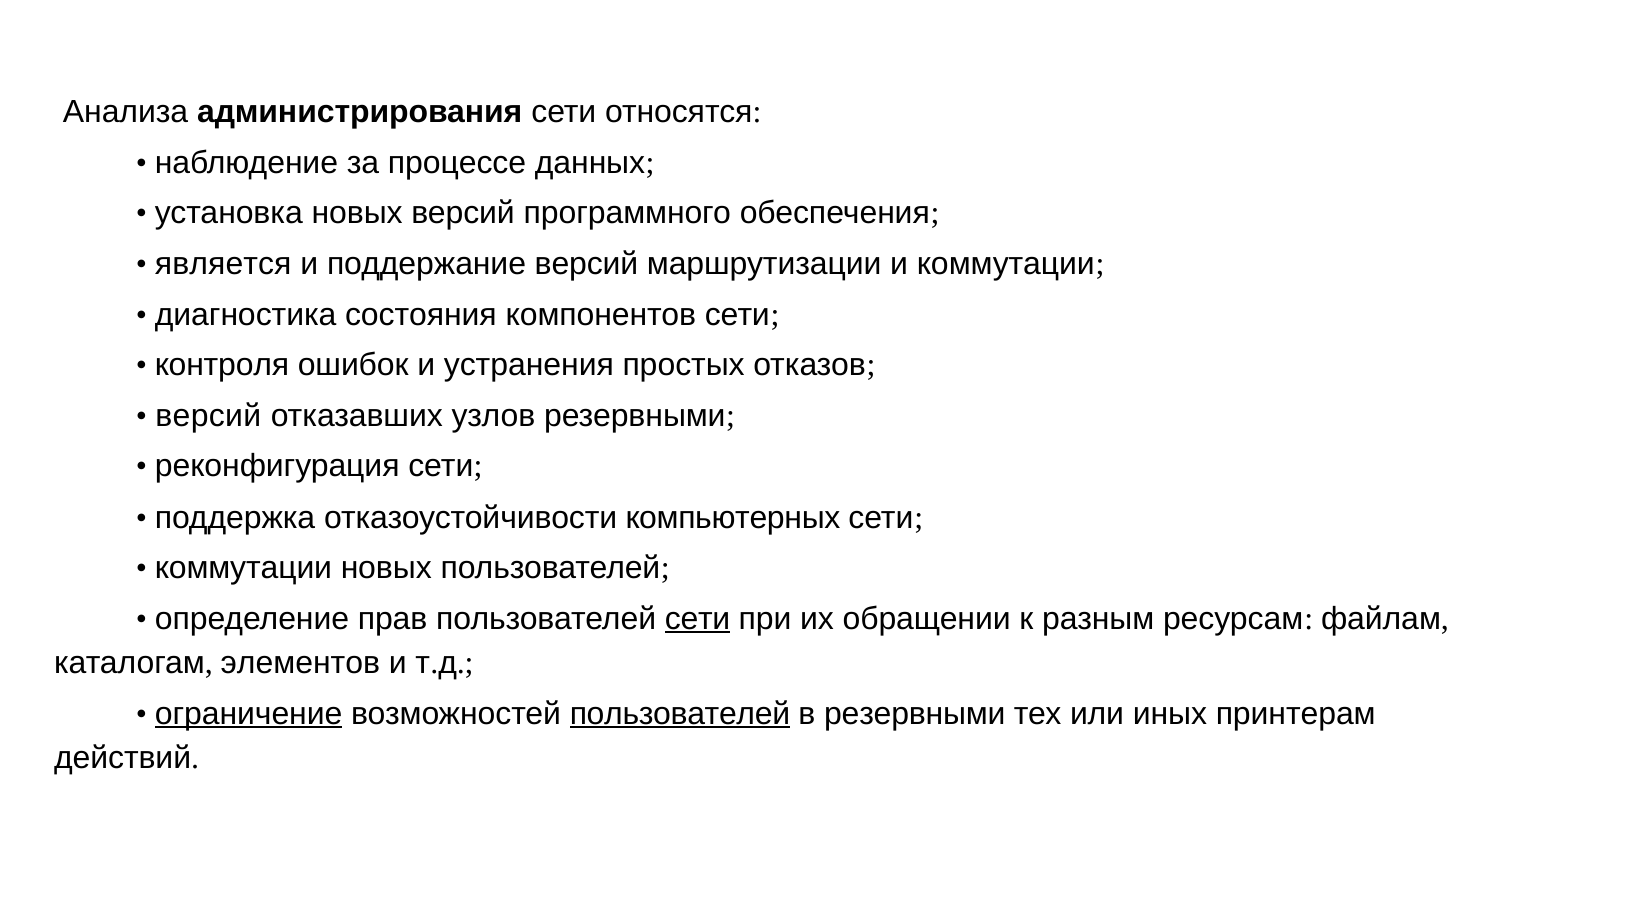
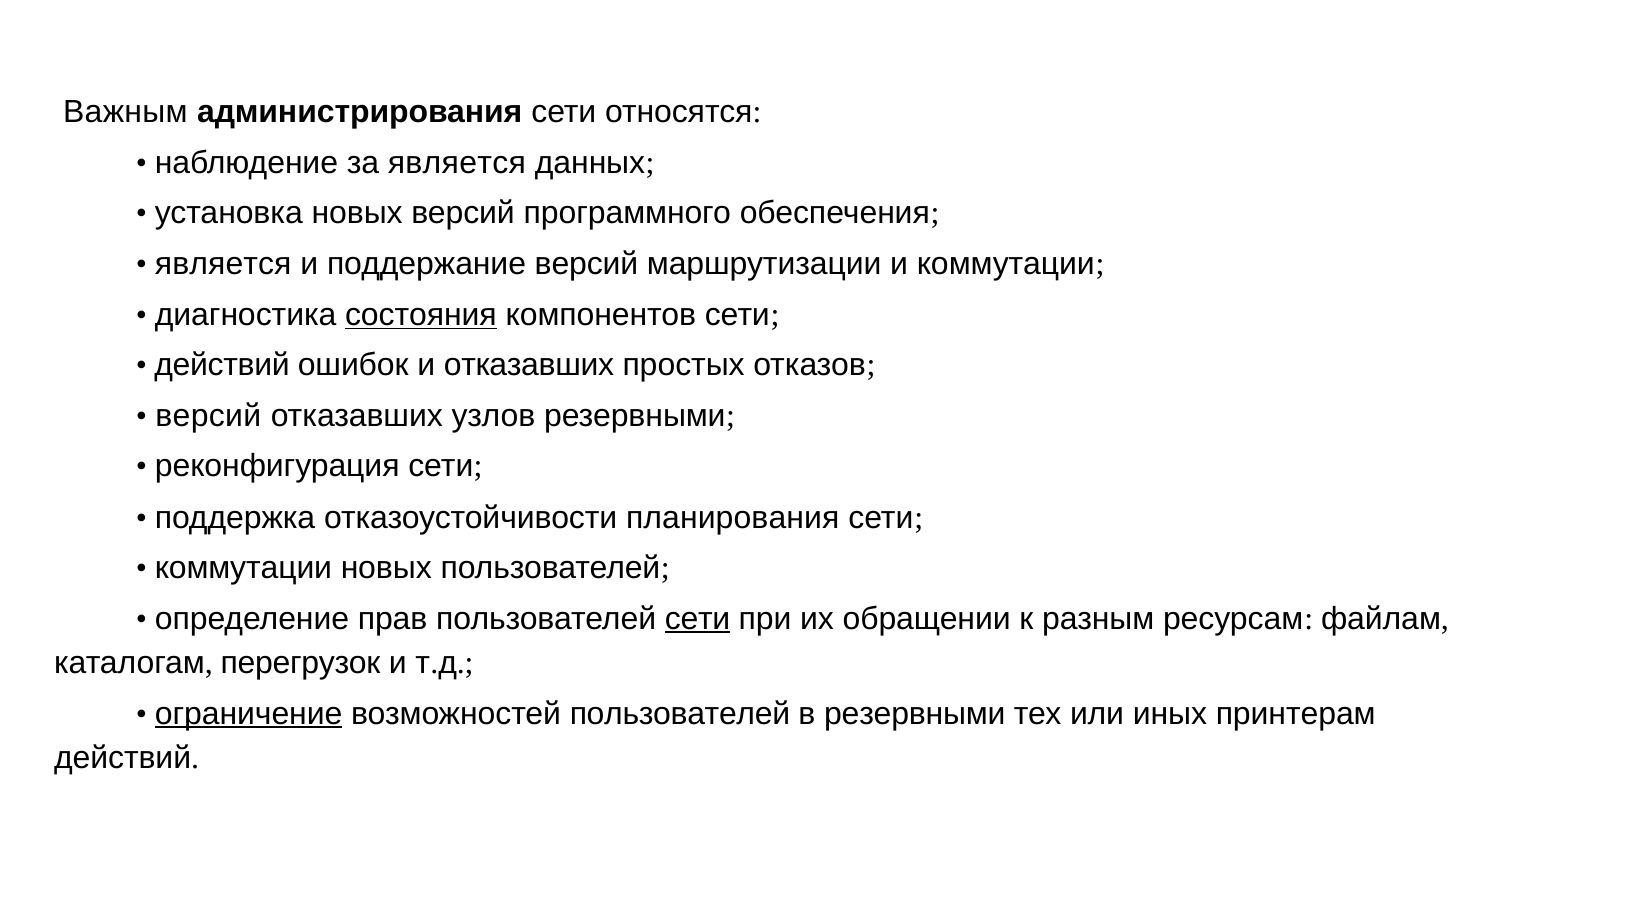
Анализа: Анализа -> Важным (125, 112)
за процессе: процессе -> является (457, 163)
состояния underline: none -> present (421, 315)
контроля: контроля -> действий (222, 365)
и устранения: устранения -> отказавших (529, 365)
компьютерных: компьютерных -> планирования (733, 518)
элементов: элементов -> перегрузок (300, 663)
пользователей underline: present -> none (680, 714)
